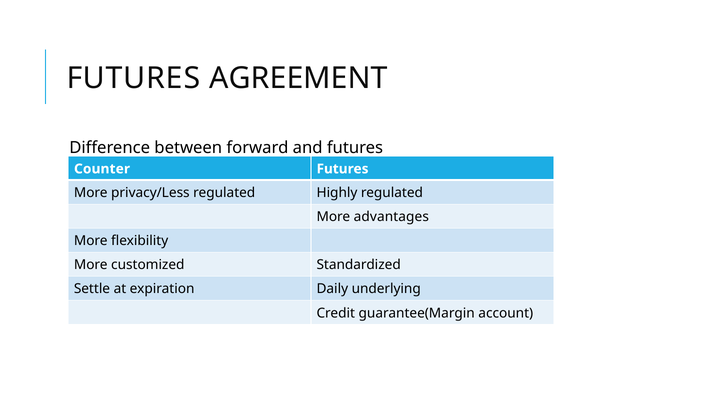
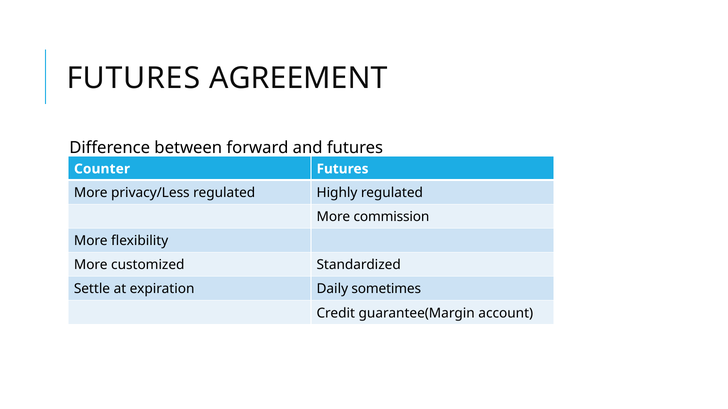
advantages: advantages -> commission (391, 217)
underlying: underlying -> sometimes (386, 289)
